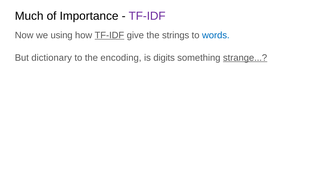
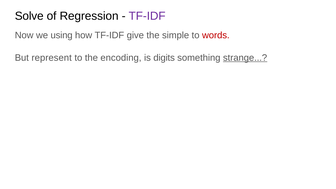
Much: Much -> Solve (29, 16)
Importance: Importance -> Regression (89, 16)
TF-IDF underline: present -> none (109, 35)
strings: strings -> simple (176, 35)
words colour: blue -> red (216, 35)
dictionary: dictionary -> represent (52, 58)
